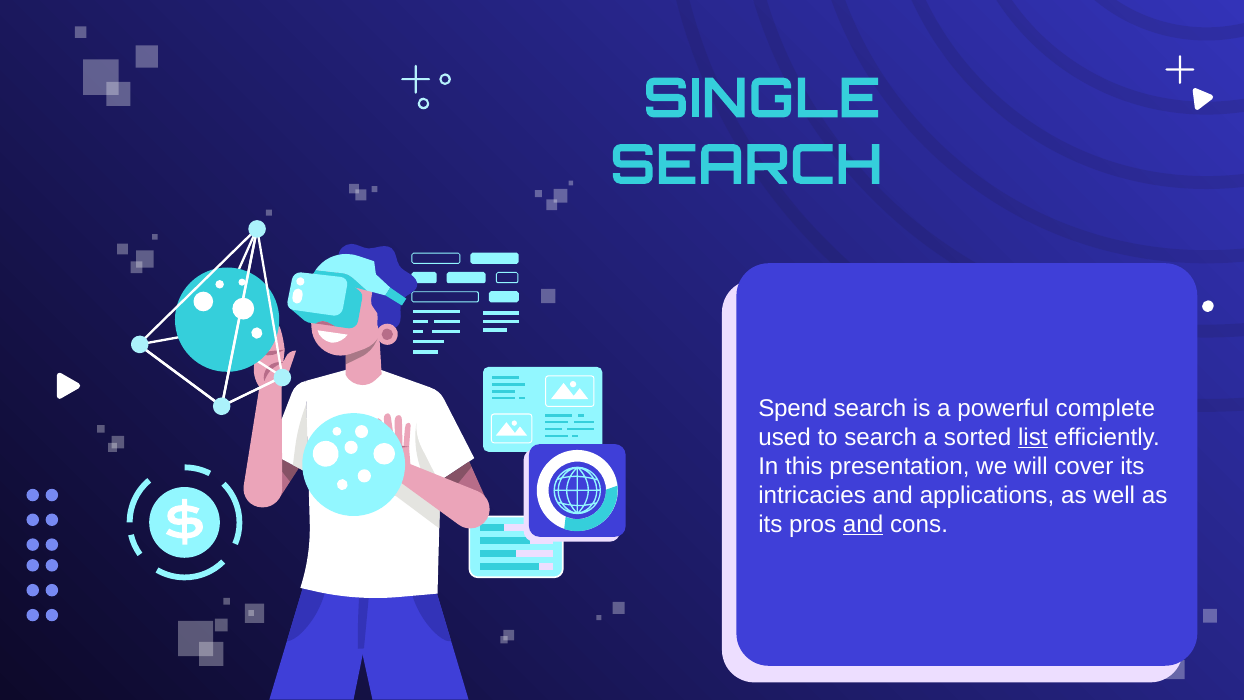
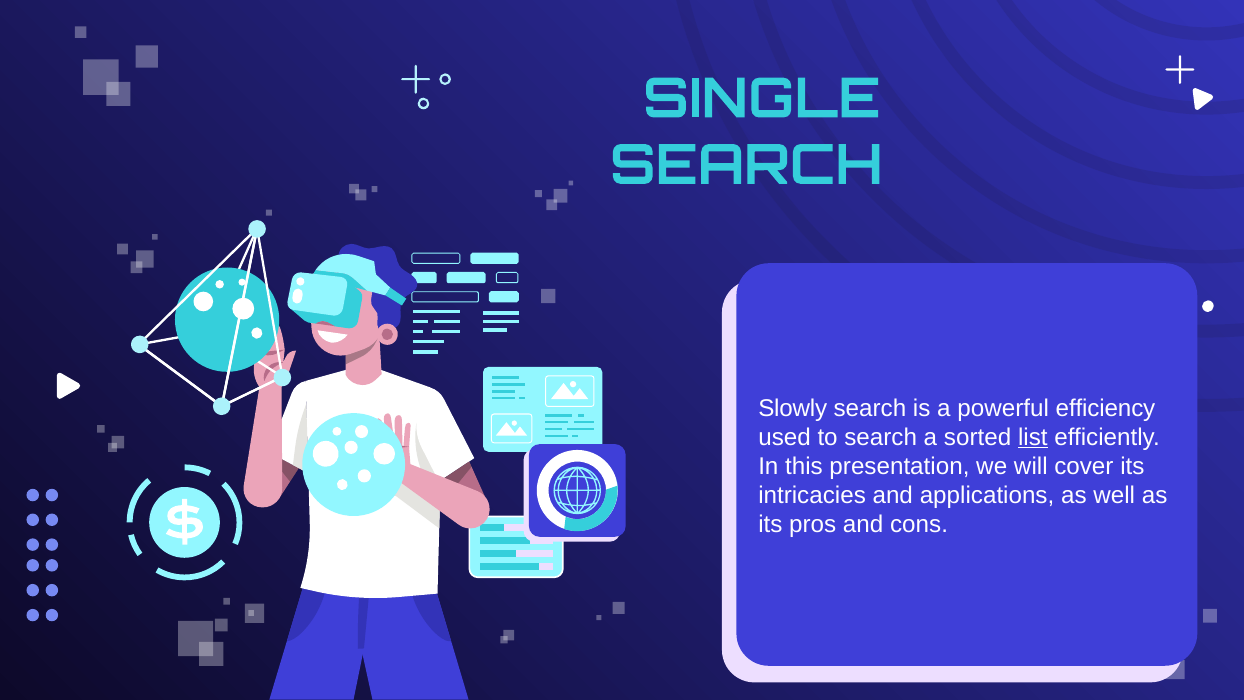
Spend: Spend -> Slowly (793, 408)
complete: complete -> efficiency (1106, 408)
and underline: present -> none (863, 524)
